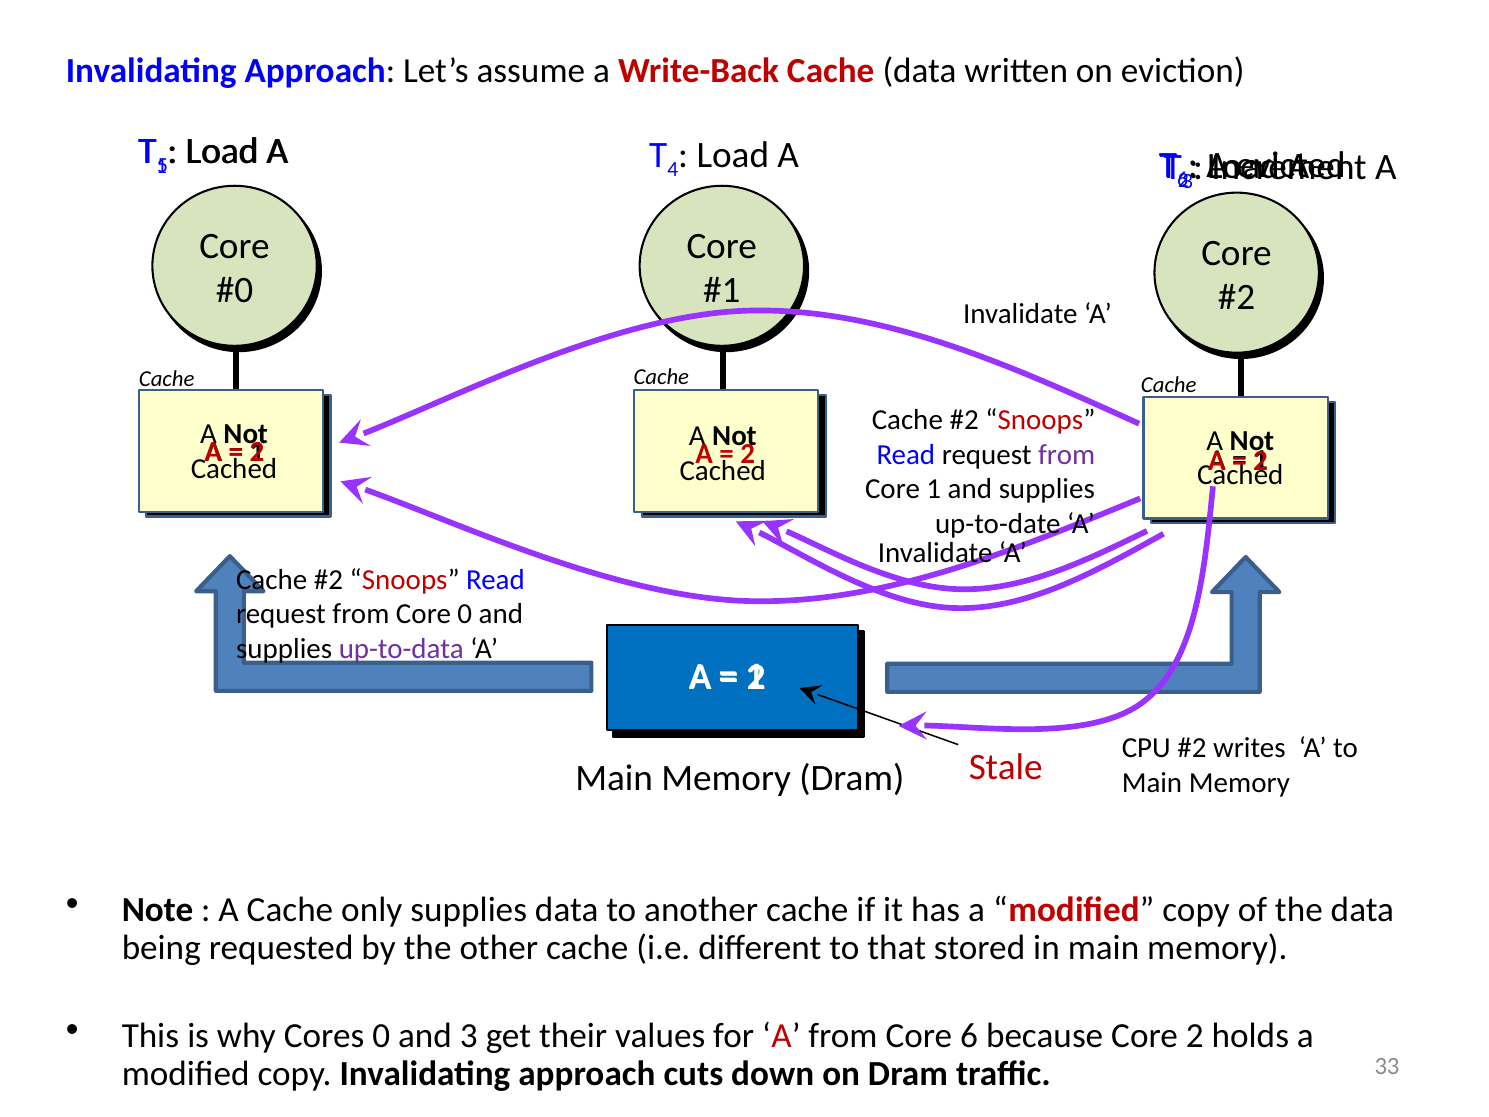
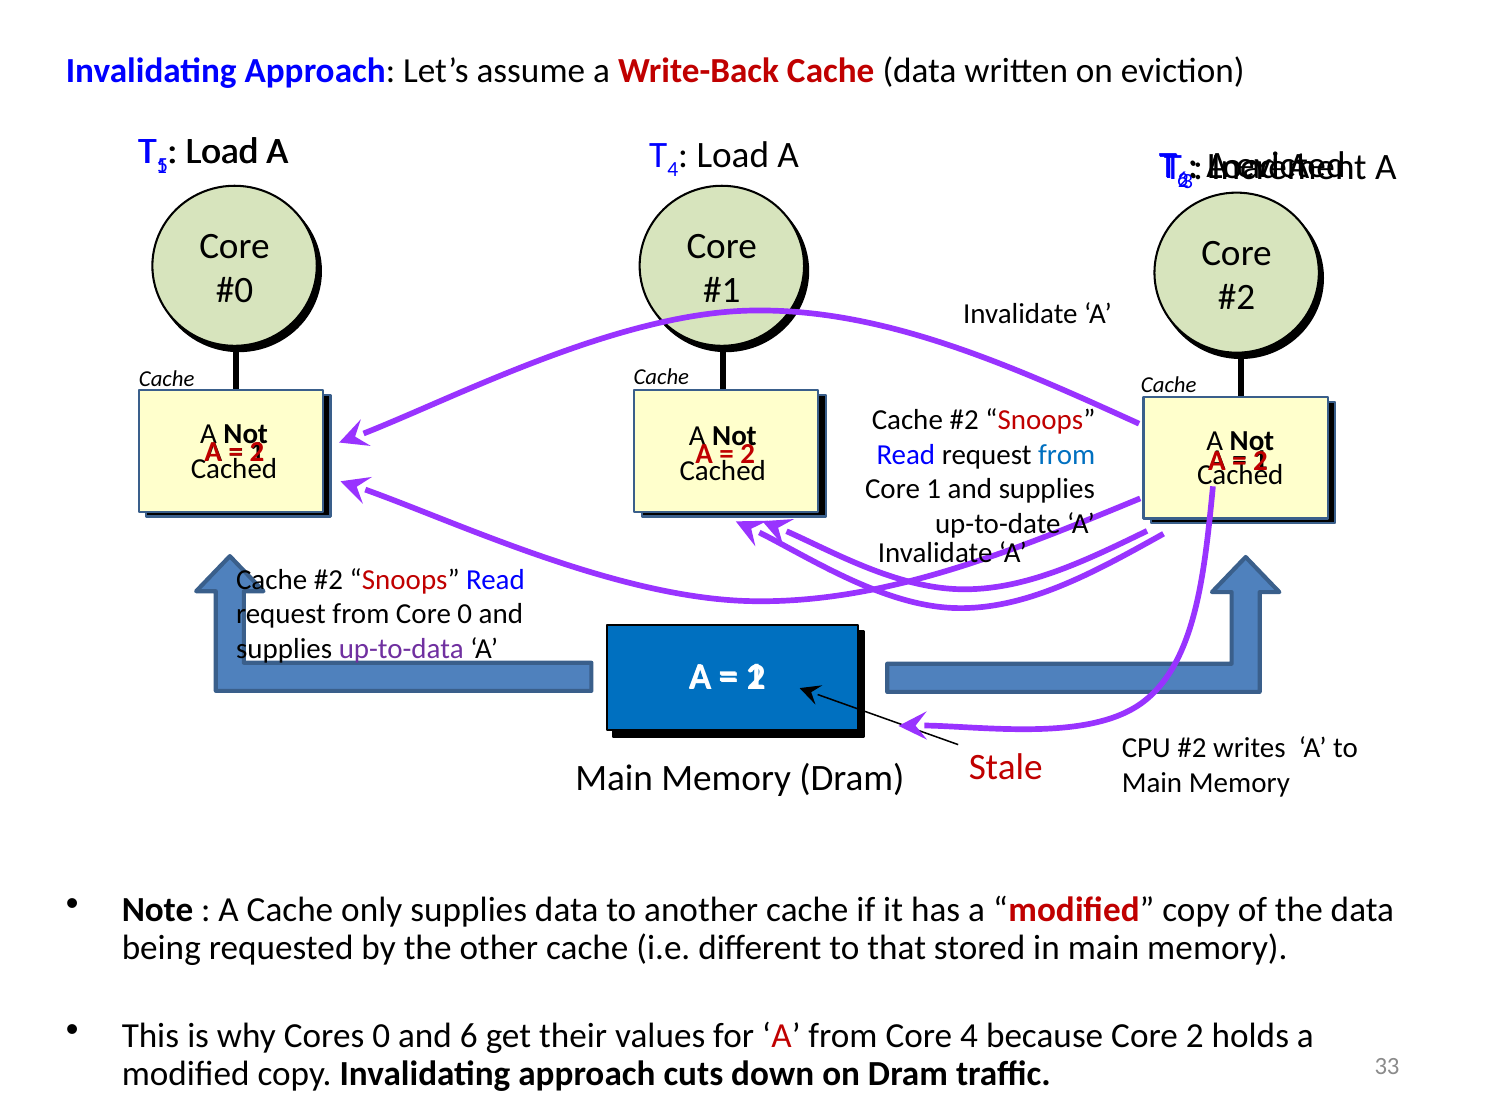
from colour: purple -> blue (1067, 454)
and 3: 3 -> 6 (469, 1035)
Core 6: 6 -> 4 (969, 1035)
